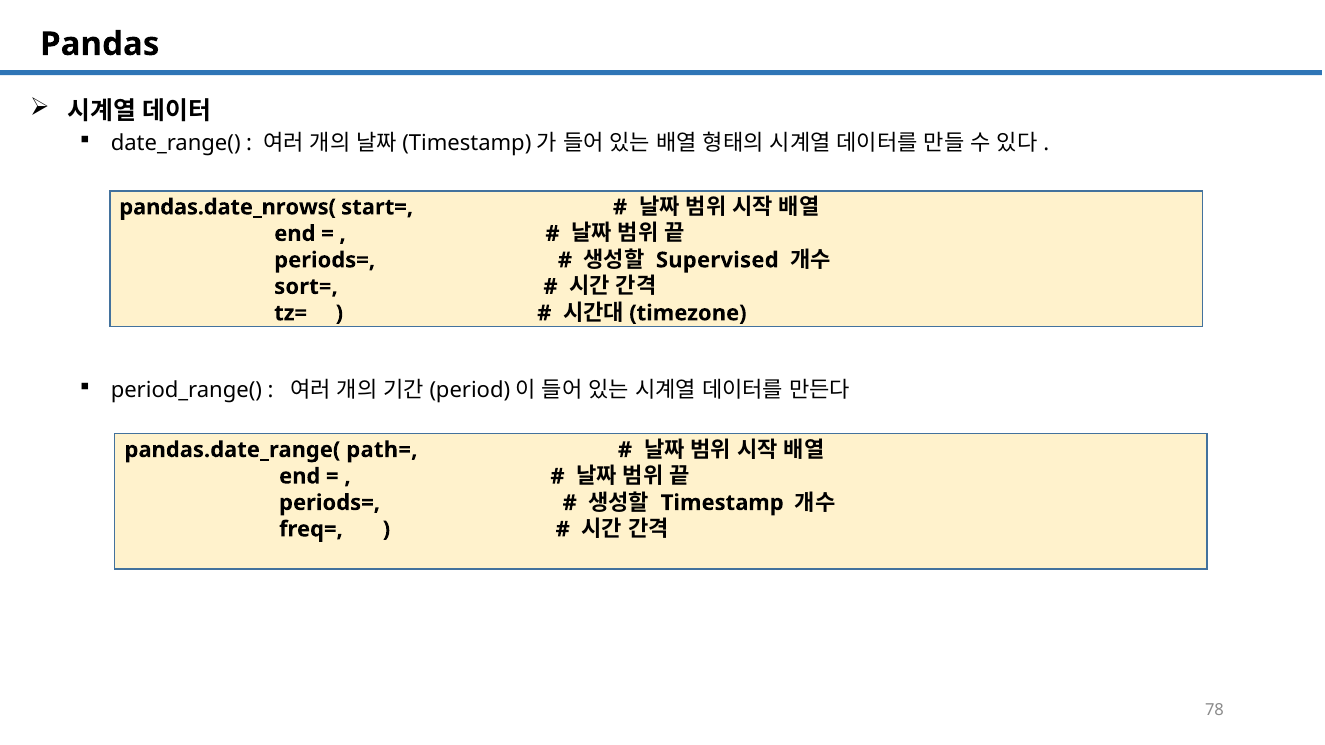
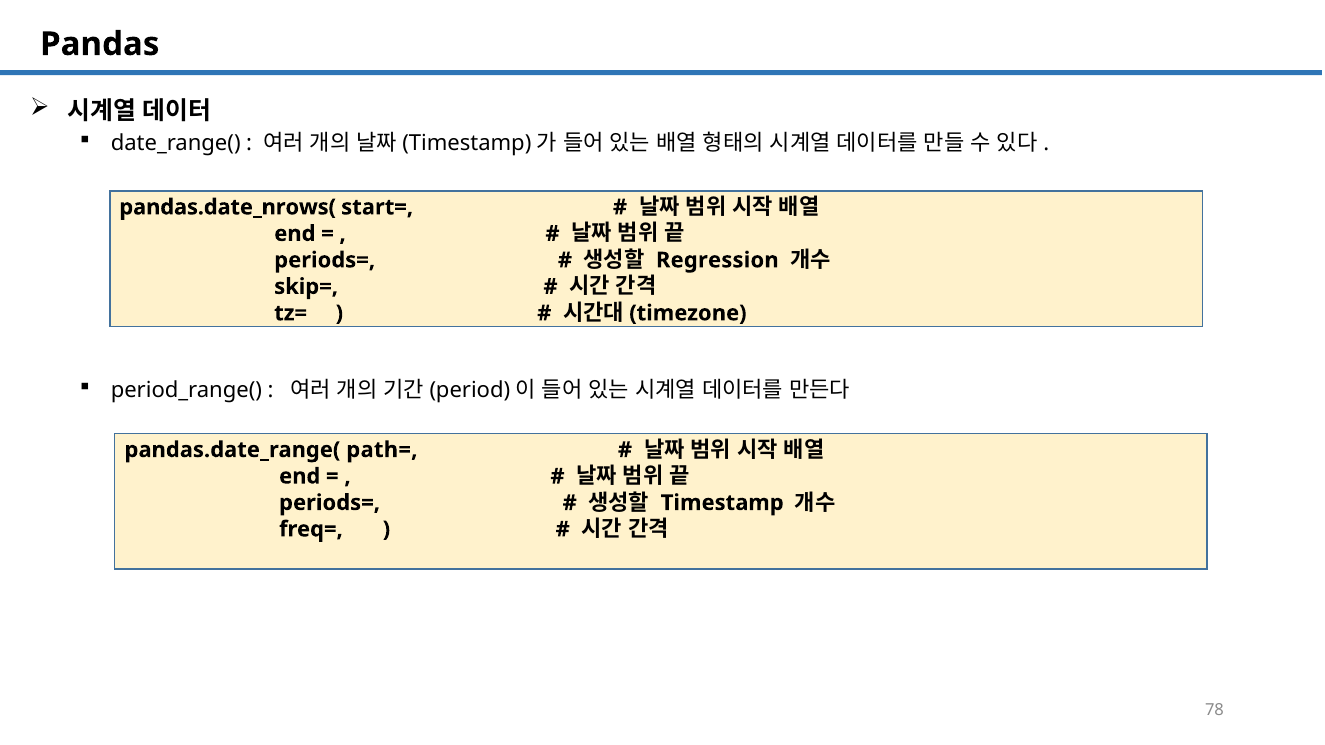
Supervised: Supervised -> Regression (717, 260)
sort=: sort= -> skip= (306, 287)
